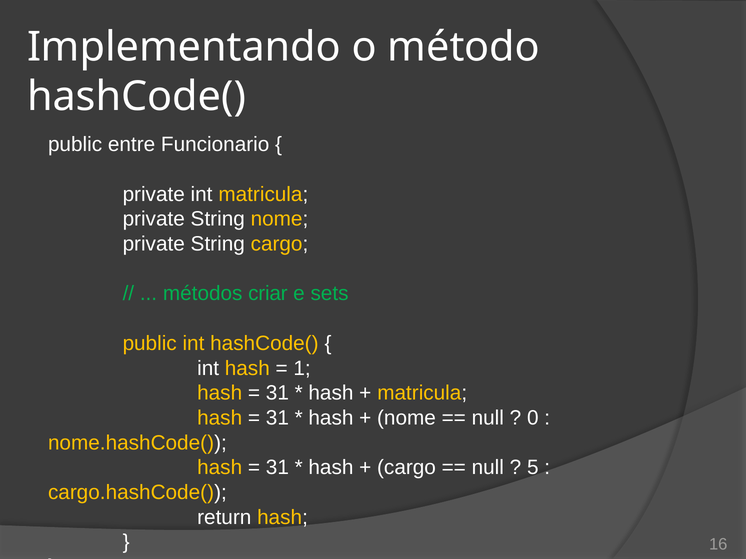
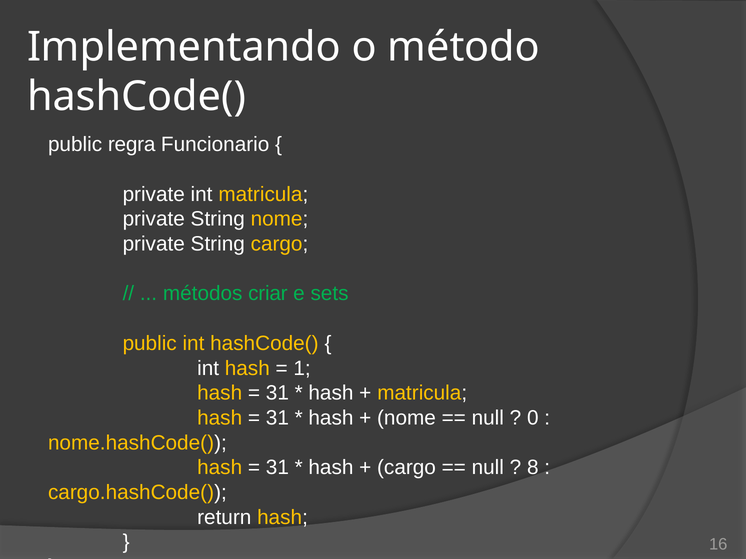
entre: entre -> regra (132, 145)
5: 5 -> 8 (533, 468)
